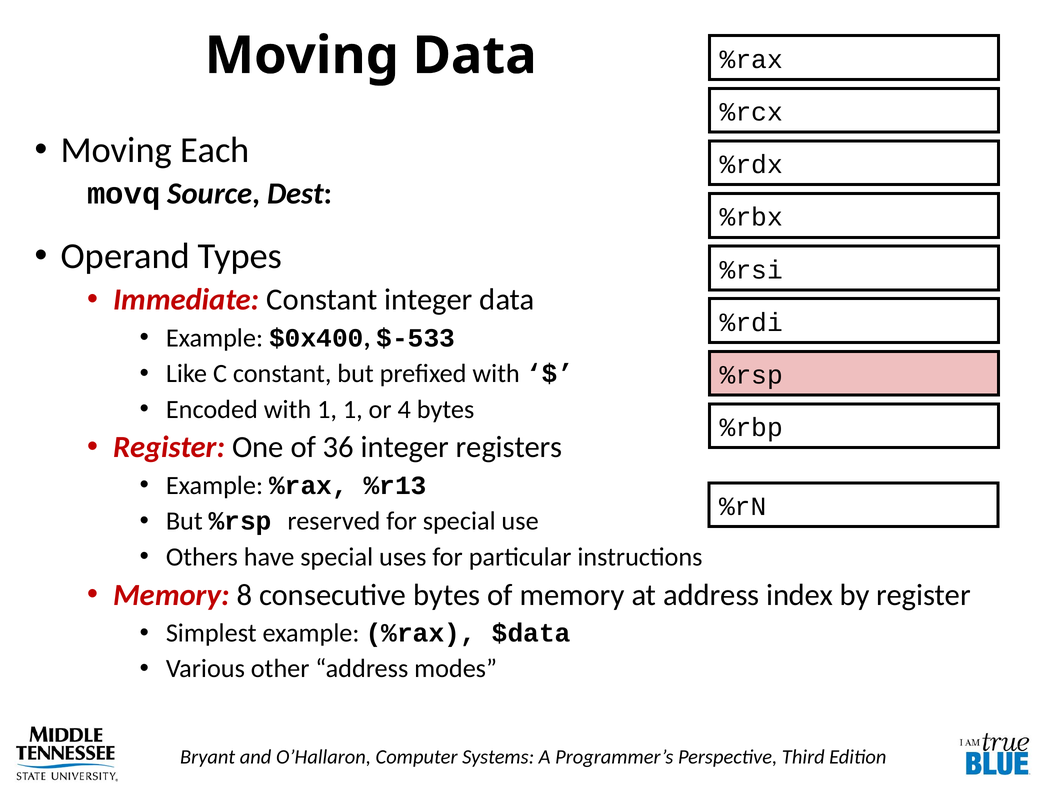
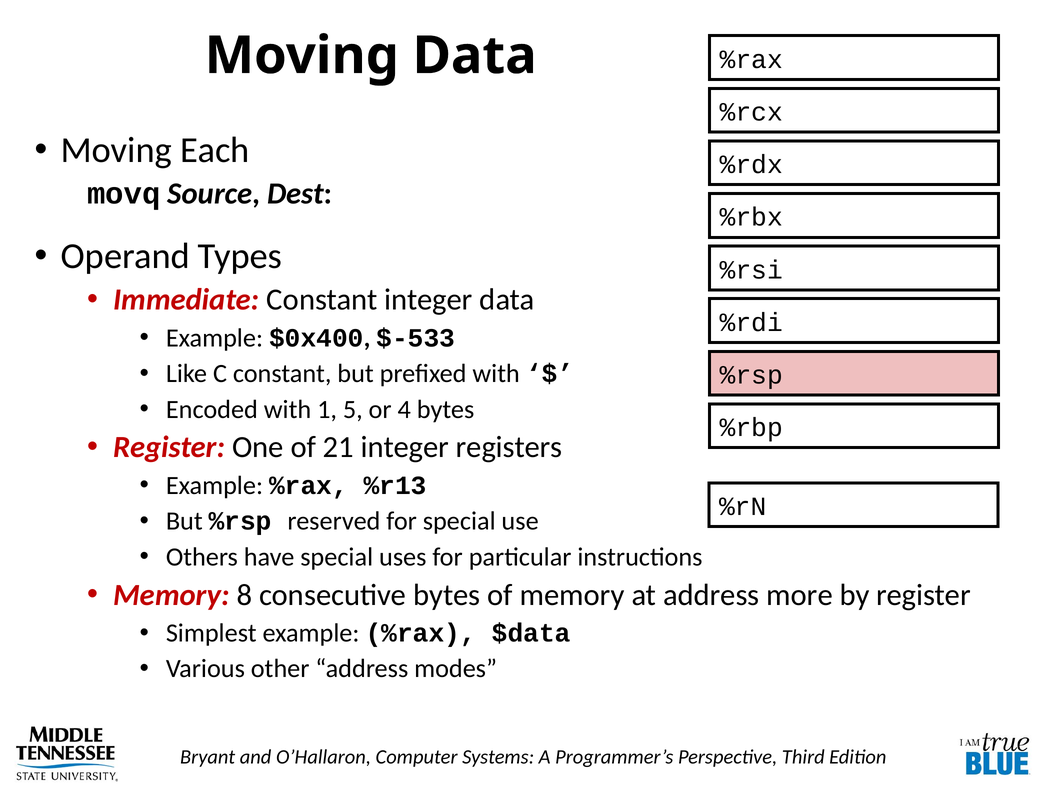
1 1: 1 -> 5 (353, 409)
36: 36 -> 21 (338, 447)
index: index -> more (800, 594)
